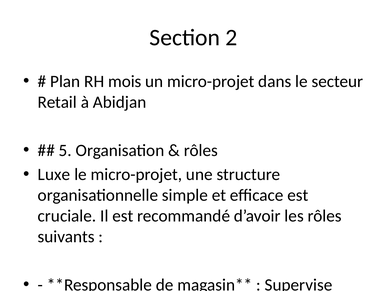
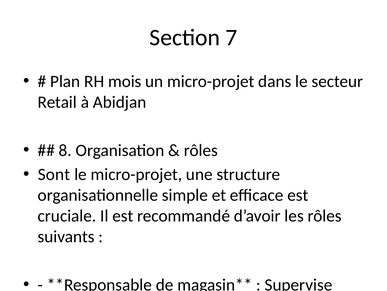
Section 2: 2 -> 7 (231, 37)
5: 5 -> 8 (65, 150)
Luxe: Luxe -> Sont (54, 174)
